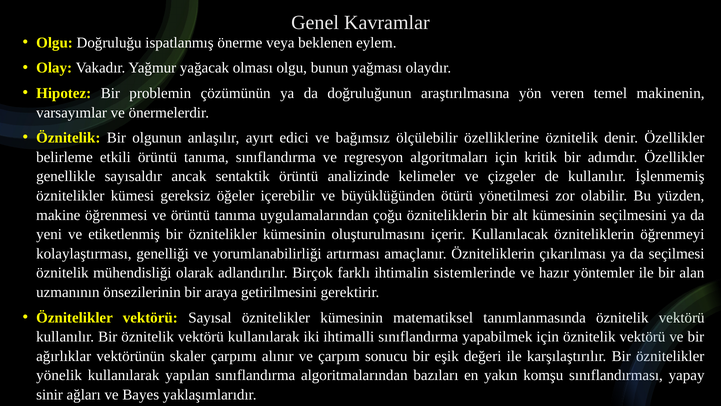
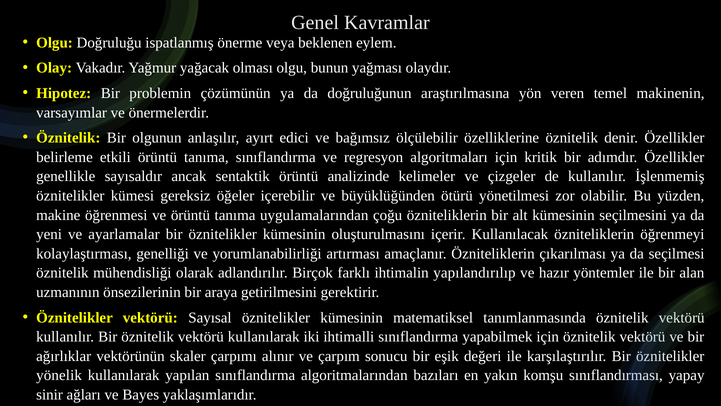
etiketlenmiş: etiketlenmiş -> ayarlamalar (124, 234)
sistemlerinde: sistemlerinde -> yapılandırılıp (474, 273)
